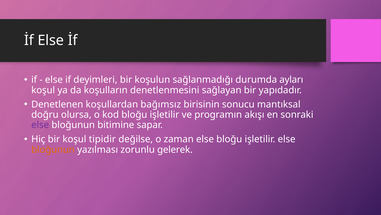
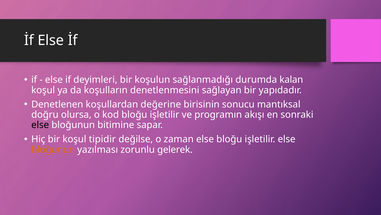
ayları: ayları -> kalan (291, 80)
bağımsız: bağımsız -> değerine (161, 104)
else colour: purple -> black (40, 125)
